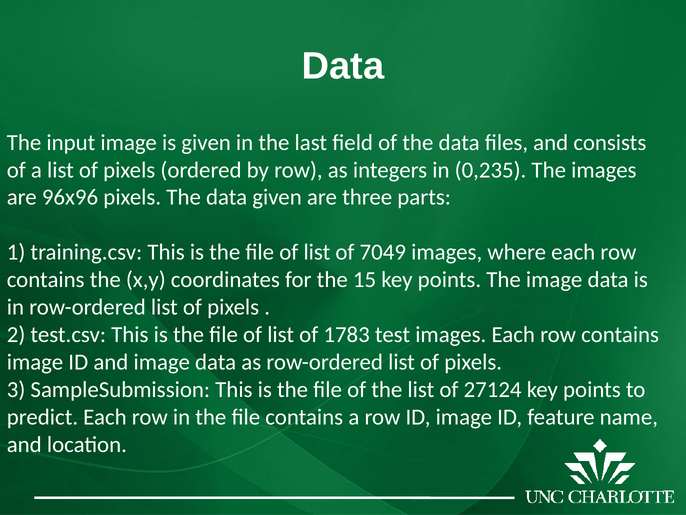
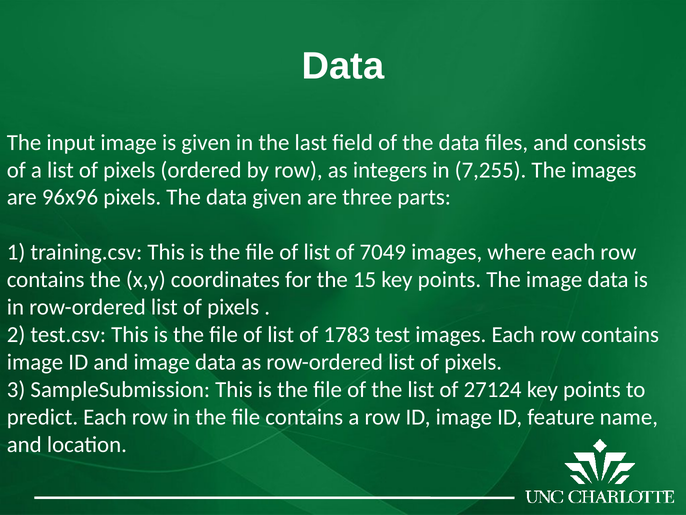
0,235: 0,235 -> 7,255 (491, 170)
